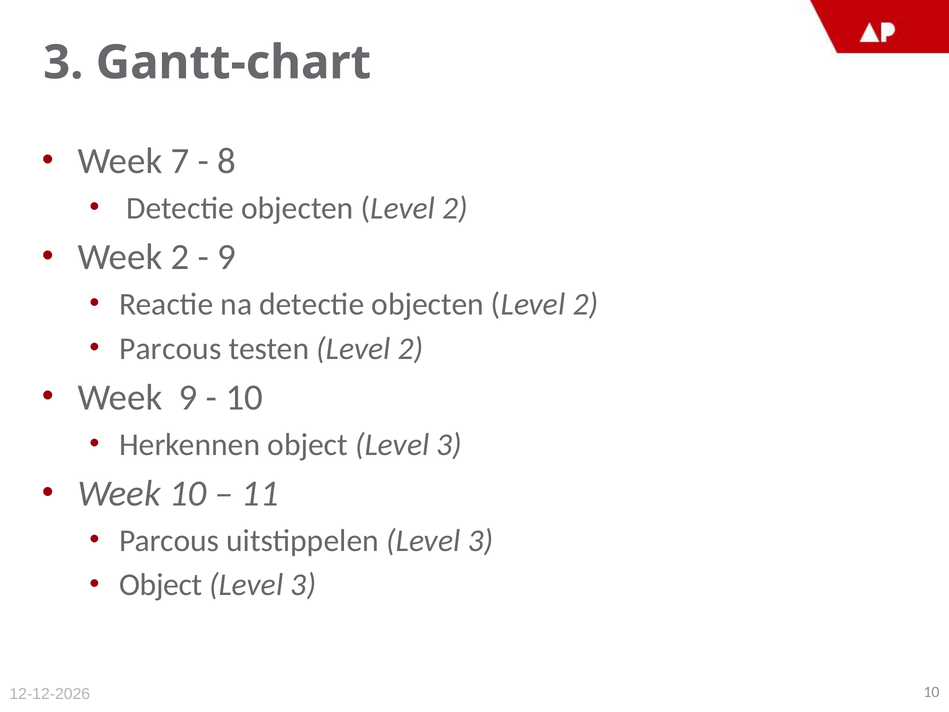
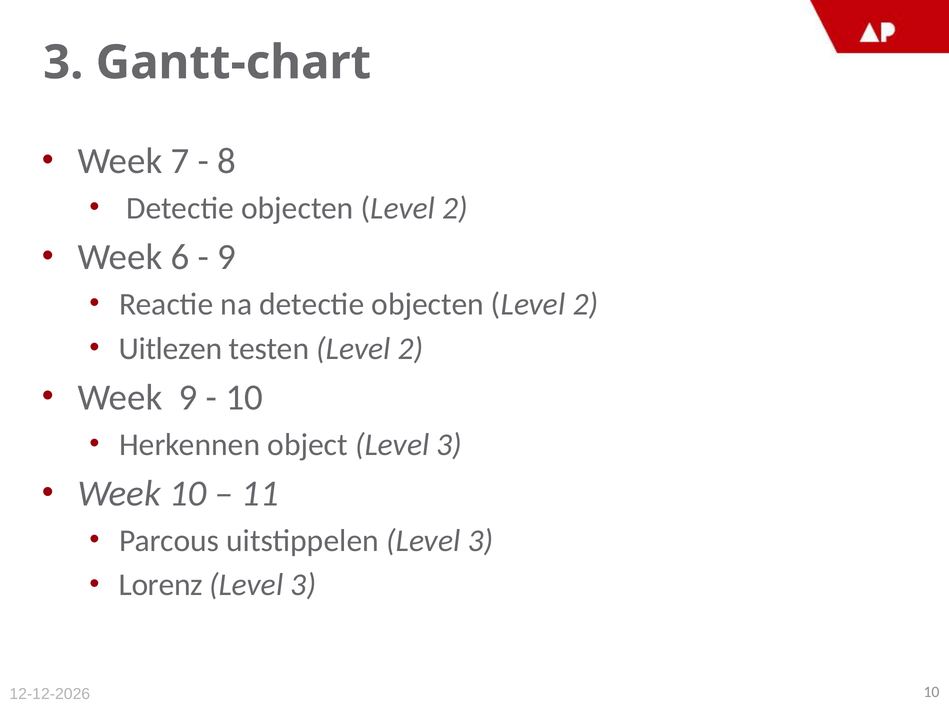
Week 2: 2 -> 6 (180, 257)
Parcous: Parcous -> Uitlezen (171, 348)
Object: Object -> Lorenz (161, 585)
